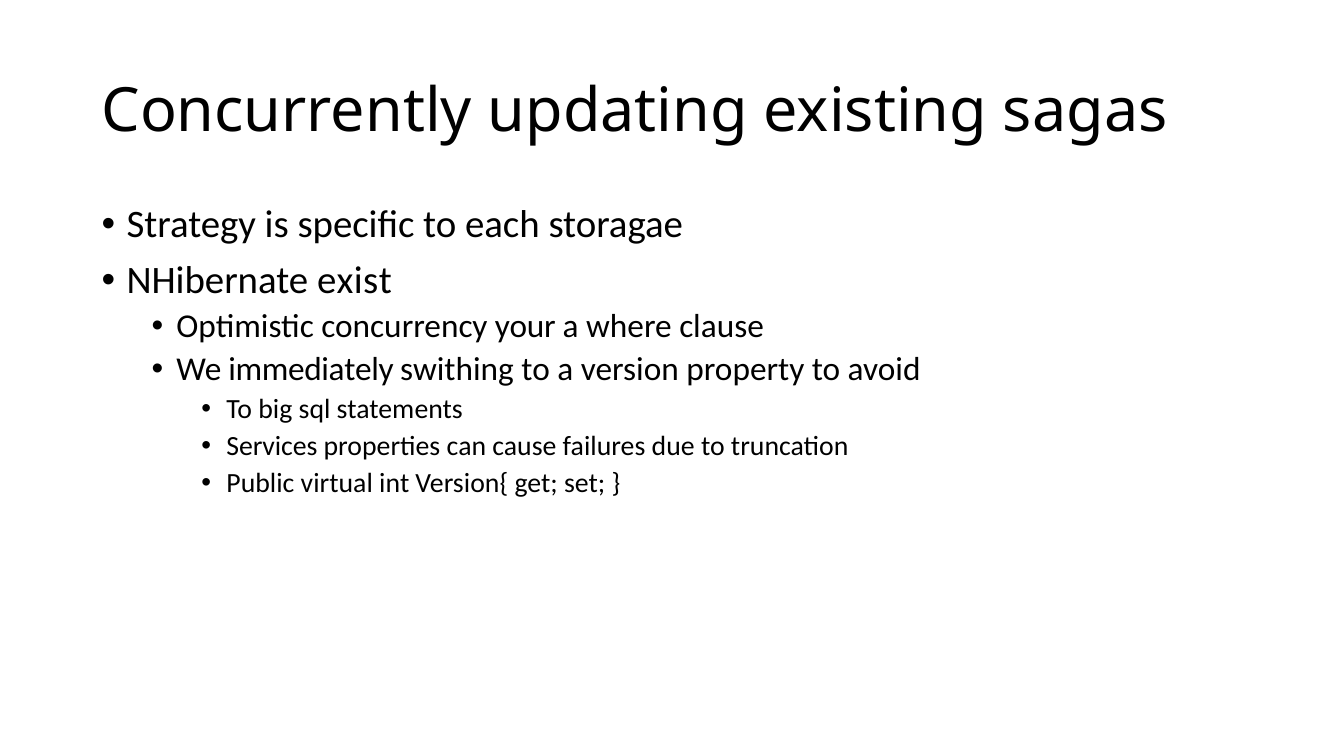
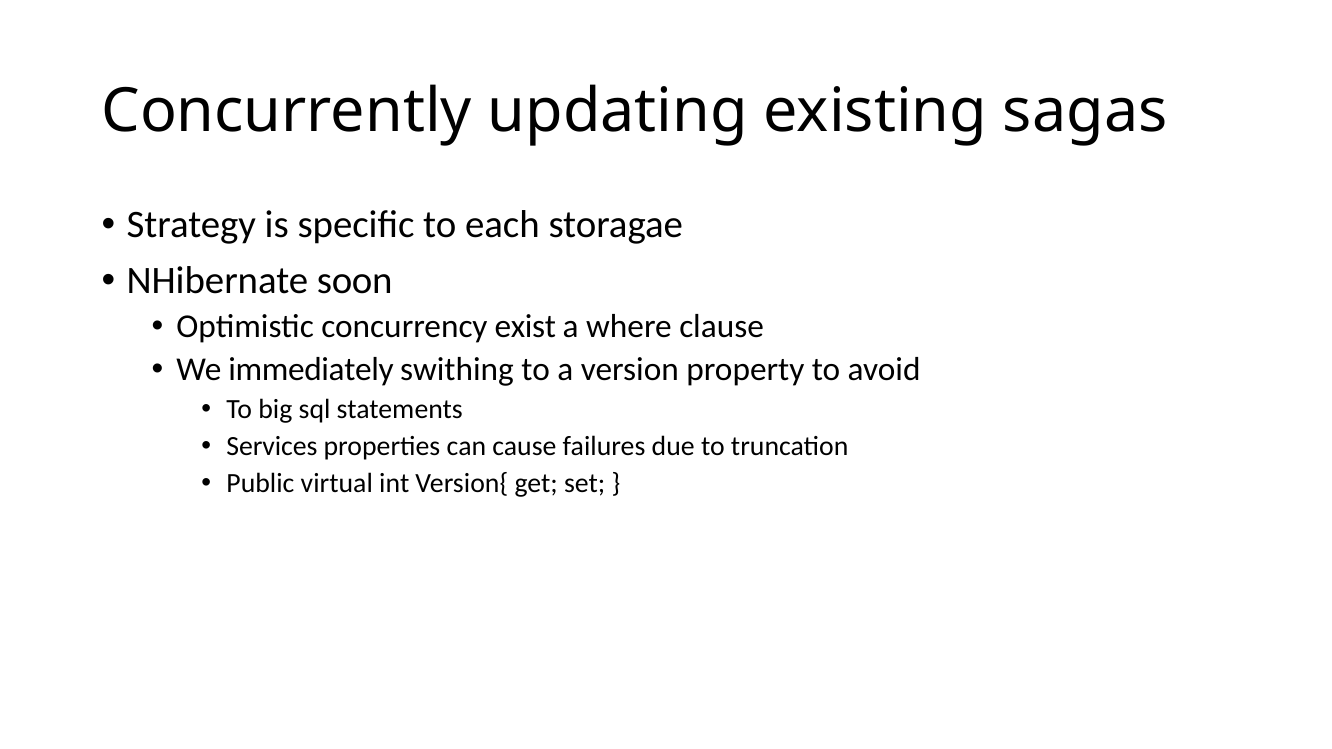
exist: exist -> soon (355, 281)
your: your -> exist (525, 327)
